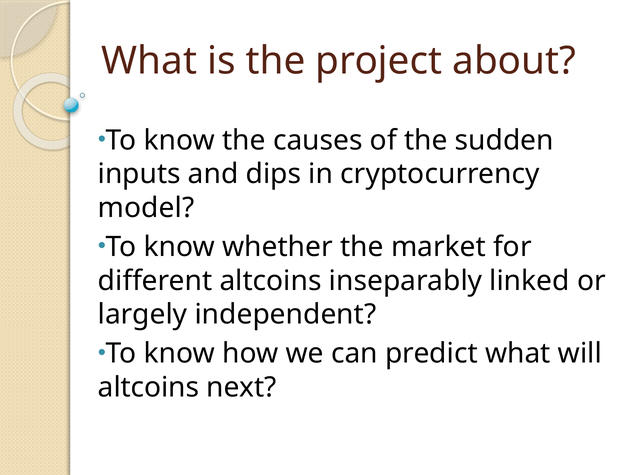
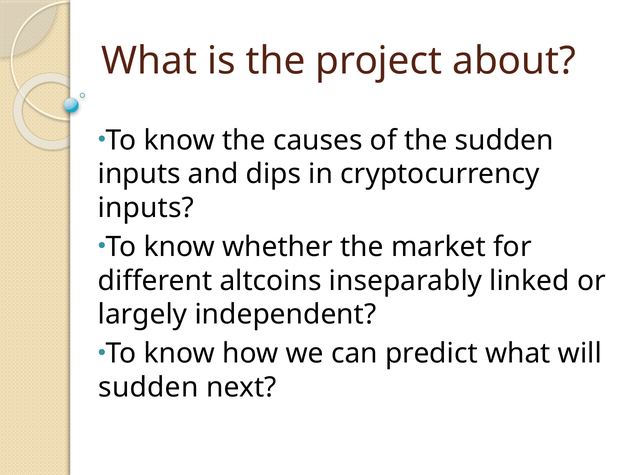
model: model -> inputs (146, 208)
altcoins: altcoins -> sudden (148, 388)
